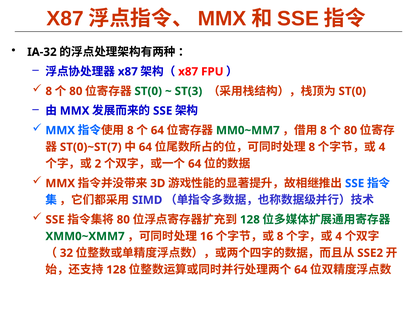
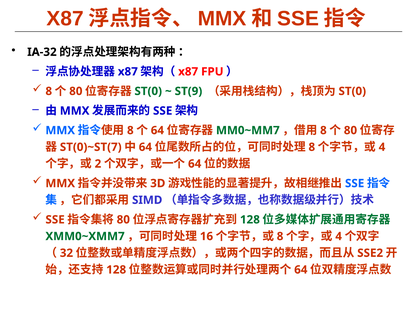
ST(3: ST(3 -> ST(9 (188, 91)
